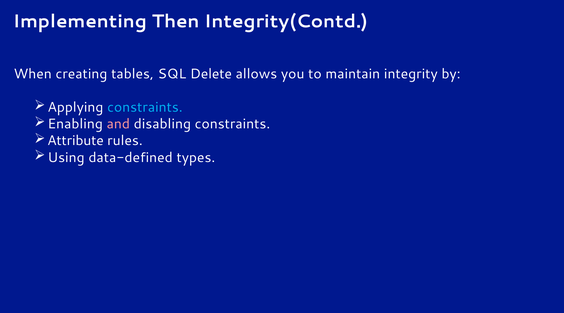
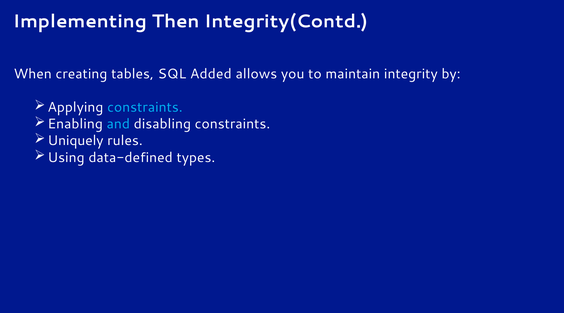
Delete: Delete -> Added (211, 74)
and colour: pink -> light blue (118, 124)
Attribute: Attribute -> Uniquely (75, 141)
